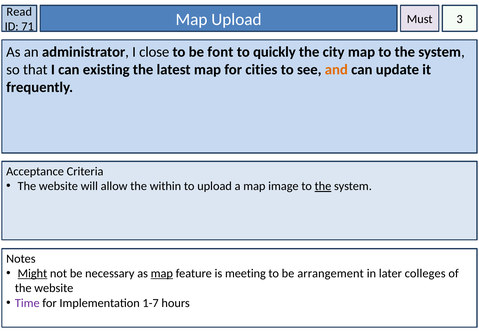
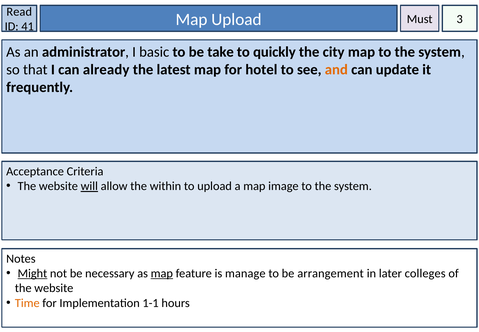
71: 71 -> 41 (28, 27)
close: close -> basic (154, 52)
font: font -> take (221, 52)
existing: existing -> already (106, 69)
cities: cities -> hotel (261, 69)
will underline: none -> present (89, 186)
the underline: present -> none (323, 186)
meeting: meeting -> manage (245, 273)
Time colour: purple -> orange (27, 303)
1-7: 1-7 -> 1-1 (151, 303)
